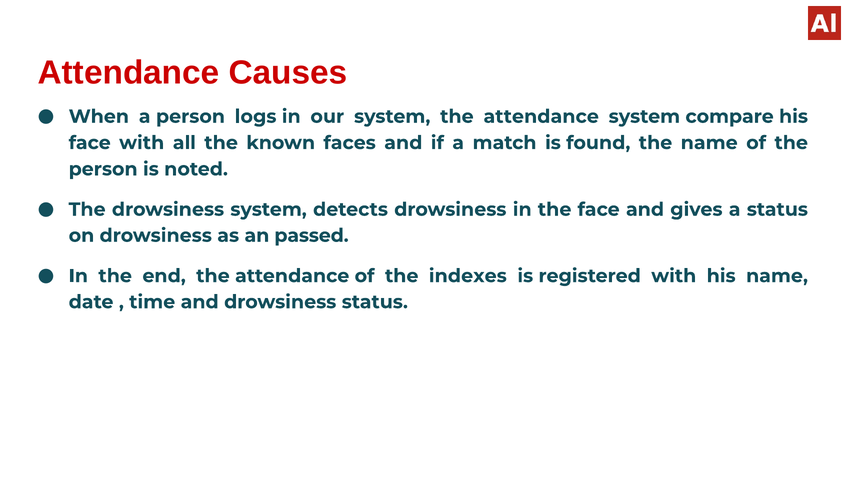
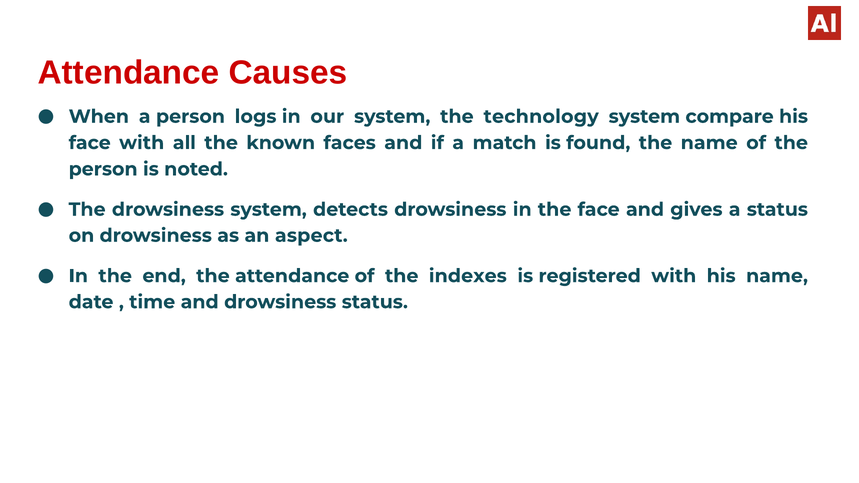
system the attendance: attendance -> technology (541, 117)
passed: passed -> aspect (311, 236)
